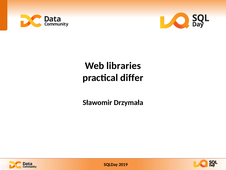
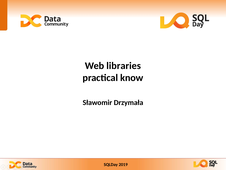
differ: differ -> know (132, 78)
